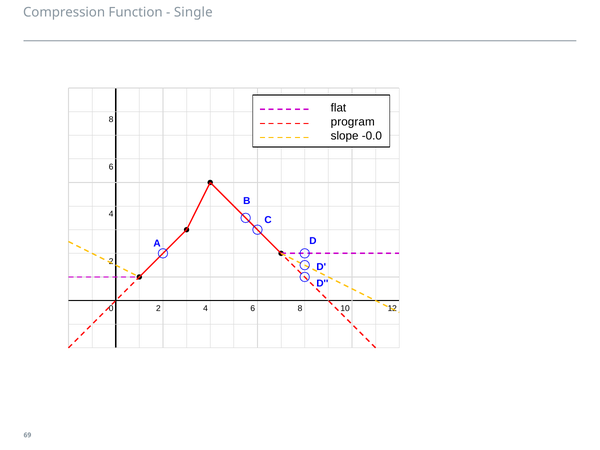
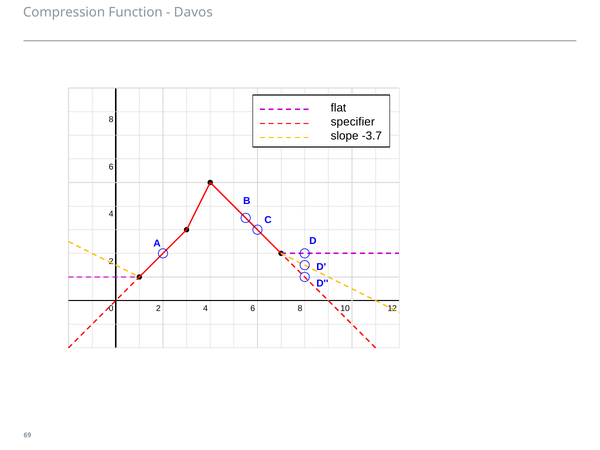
Single: Single -> Davos (193, 12)
program: program -> specifier (353, 122)
-0.0: -0.0 -> -3.7 (372, 136)
